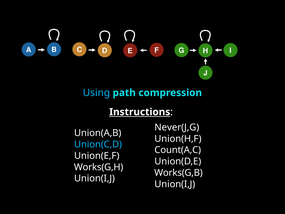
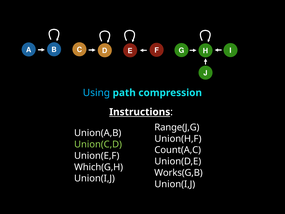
Never(J,G: Never(J,G -> Range(J,G (177, 127)
Union(C,D colour: light blue -> light green (98, 144)
Works(G,H: Works(G,H -> Which(G,H (99, 167)
